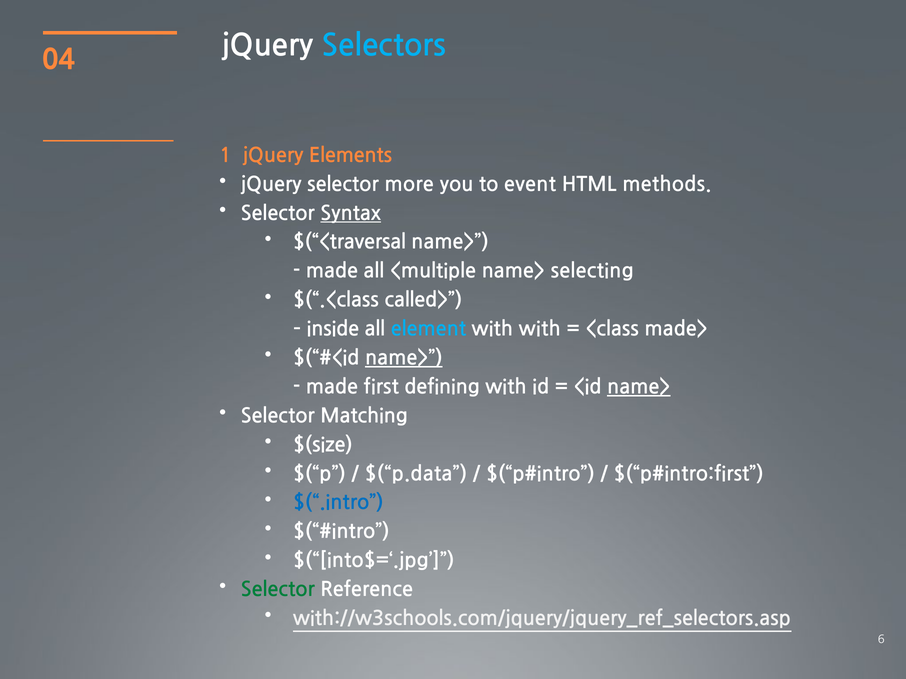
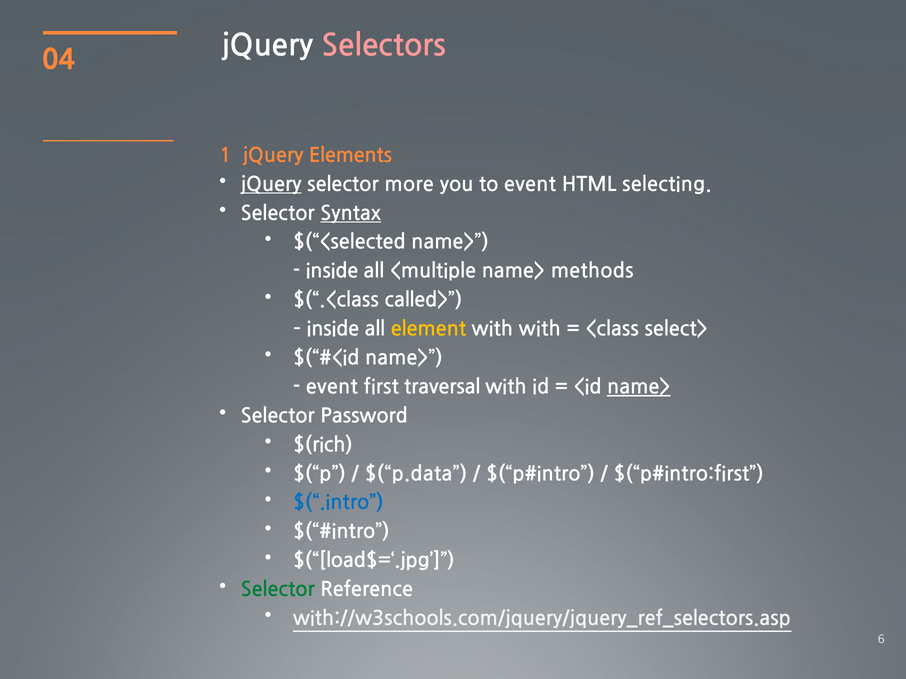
Selectors colour: light blue -> pink (384, 46)
jQuery underline: none -> present (271, 185)
methods: methods -> selecting (667, 185)
$(“<traversal: $(“<traversal -> $(“<selected (349, 243)
made: made -> inside (332, 271)
selecting: selecting -> methods (592, 271)
element colour: light blue -> yellow (428, 329)
made>: made> -> select> (676, 329)
name> underline: present -> none (404, 358)
made: made -> event (332, 387)
defining: defining -> traversal (442, 387)
Matching: Matching -> Password (364, 416)
$(size: $(size -> $(rich (323, 445)
$(“[into$=‘.jpg: $(“[into$=‘.jpg -> $(“[load$=‘.jpg (374, 561)
